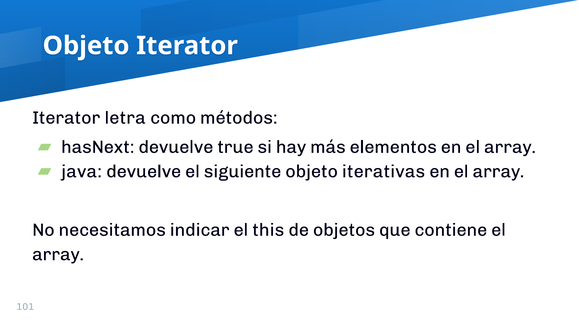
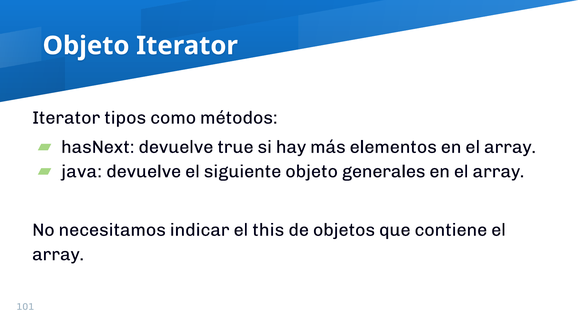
letra: letra -> tipos (125, 118)
iterativas: iterativas -> generales (384, 171)
